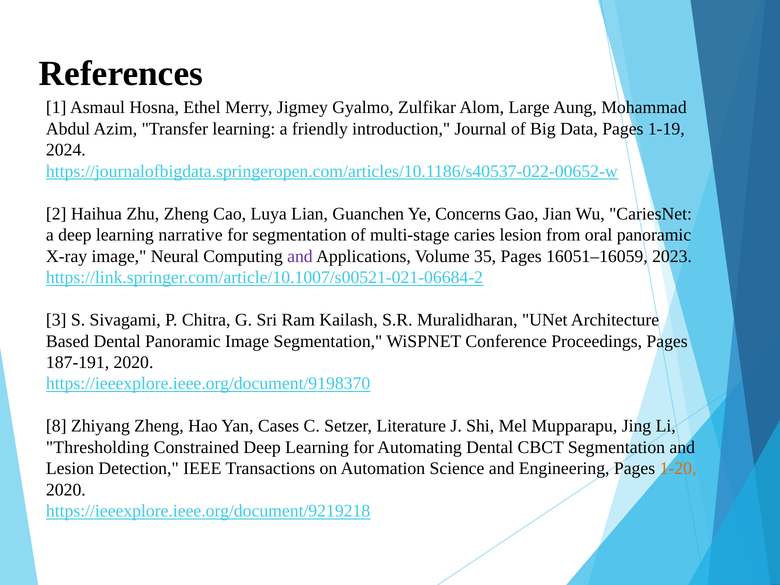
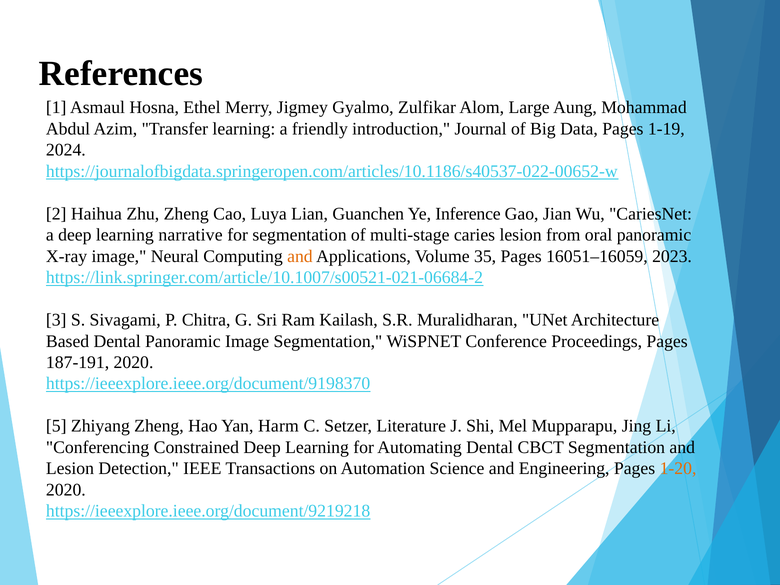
Concerns: Concerns -> Inference (468, 214)
and colour: purple -> orange (300, 256)
8: 8 -> 5 (56, 426)
Cases: Cases -> Harm (278, 426)
Thresholding: Thresholding -> Conferencing (98, 447)
